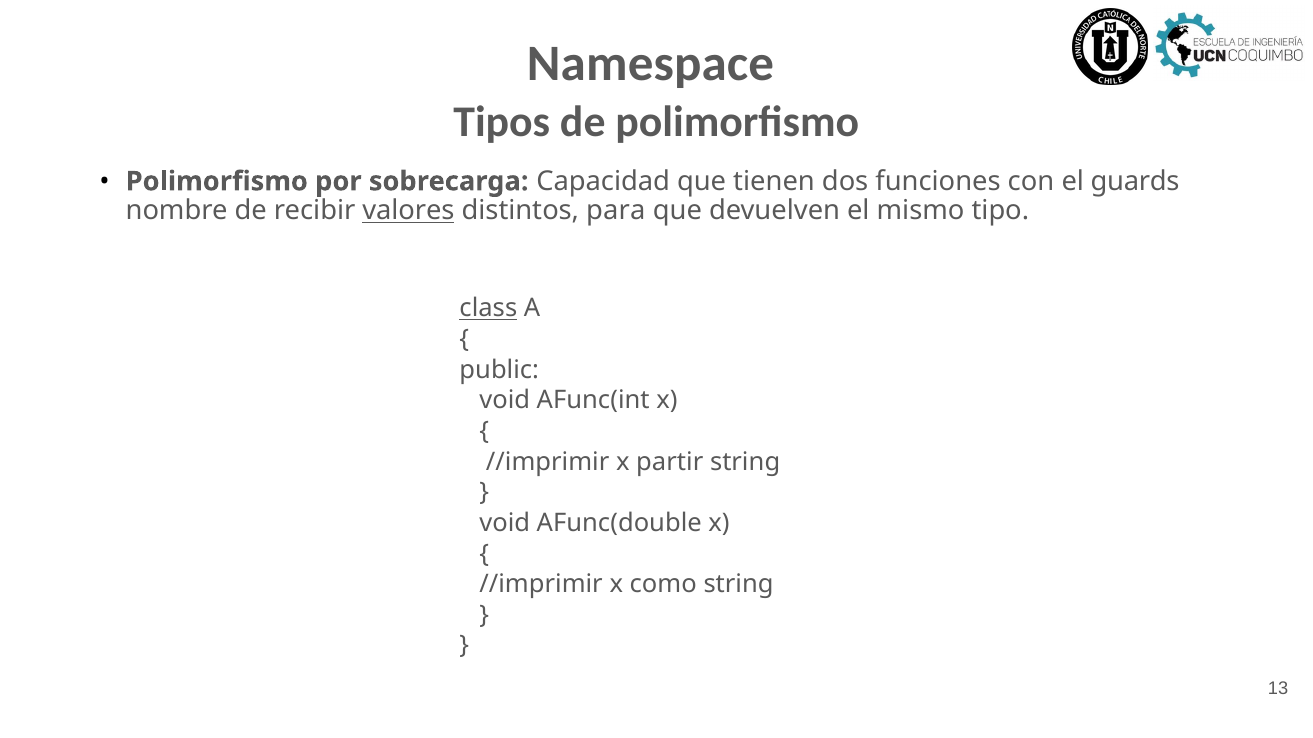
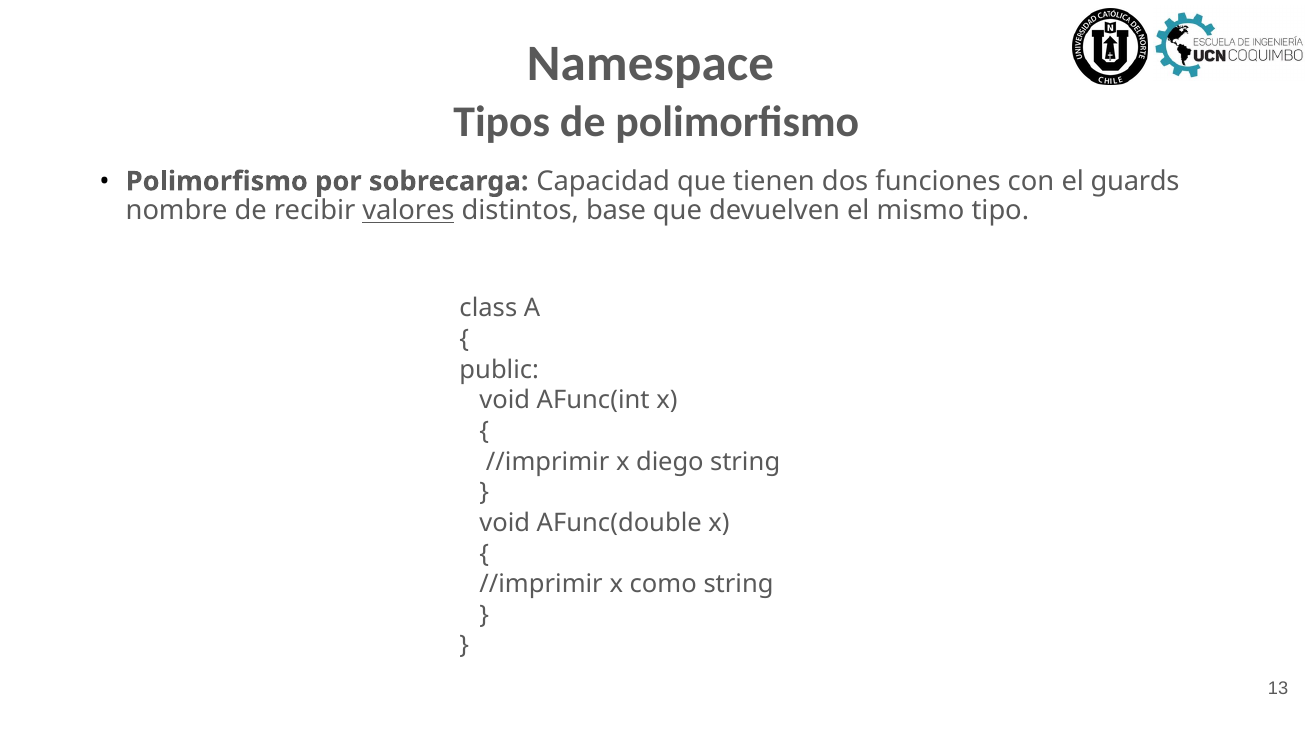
para: para -> base (616, 211)
class underline: present -> none (488, 309)
partir: partir -> diego (670, 462)
